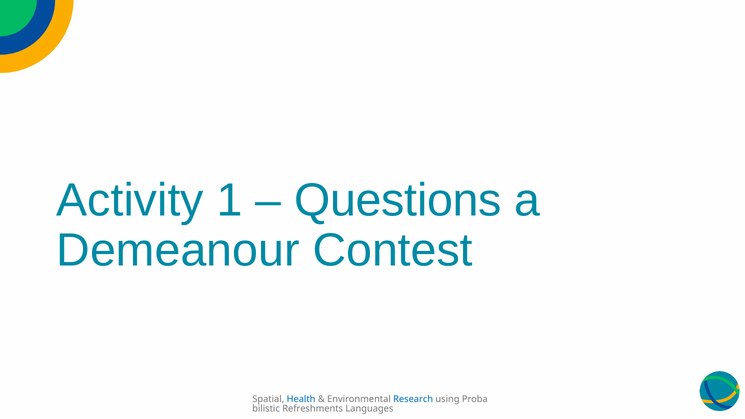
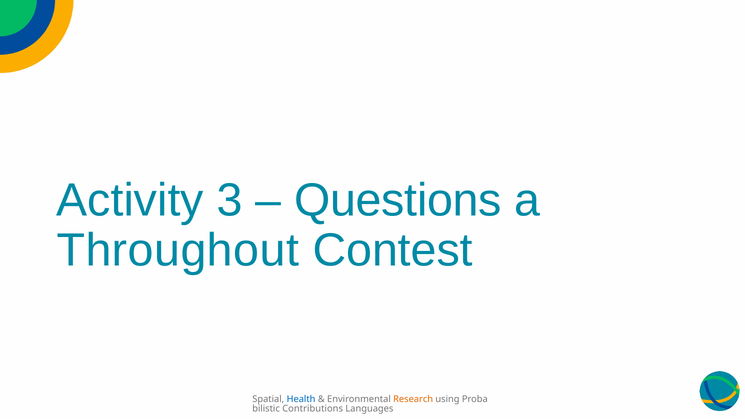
1: 1 -> 3 (230, 200)
Demeanour: Demeanour -> Throughout (178, 251)
Research colour: blue -> orange (413, 399)
Refreshments: Refreshments -> Contributions (313, 409)
